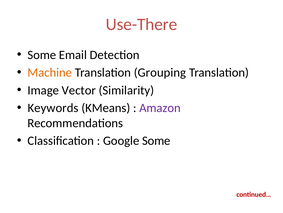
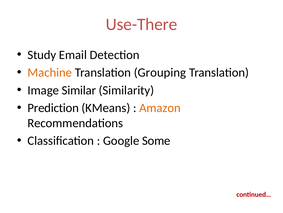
Some: Some -> Study (42, 55)
Vector: Vector -> Similar (79, 90)
Keywords: Keywords -> Prediction (53, 108)
Amazon colour: purple -> orange (160, 108)
